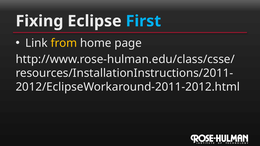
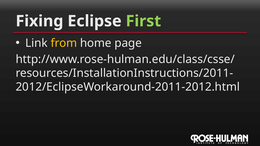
First colour: light blue -> light green (143, 21)
